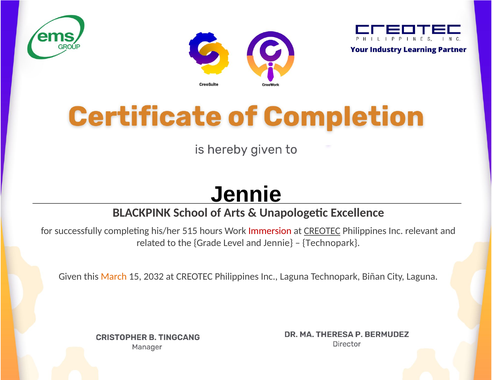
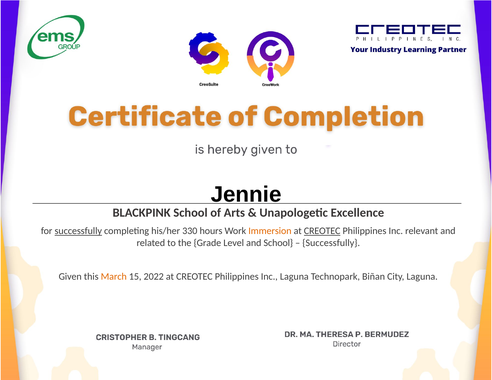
successfully underline: none -> present (78, 231)
515: 515 -> 330 (190, 231)
Immersion colour: red -> orange (270, 231)
and Jennie: Jennie -> School (278, 243)
Technopark: Technopark -> Successfully (331, 243)
2032: 2032 -> 2022 (154, 277)
